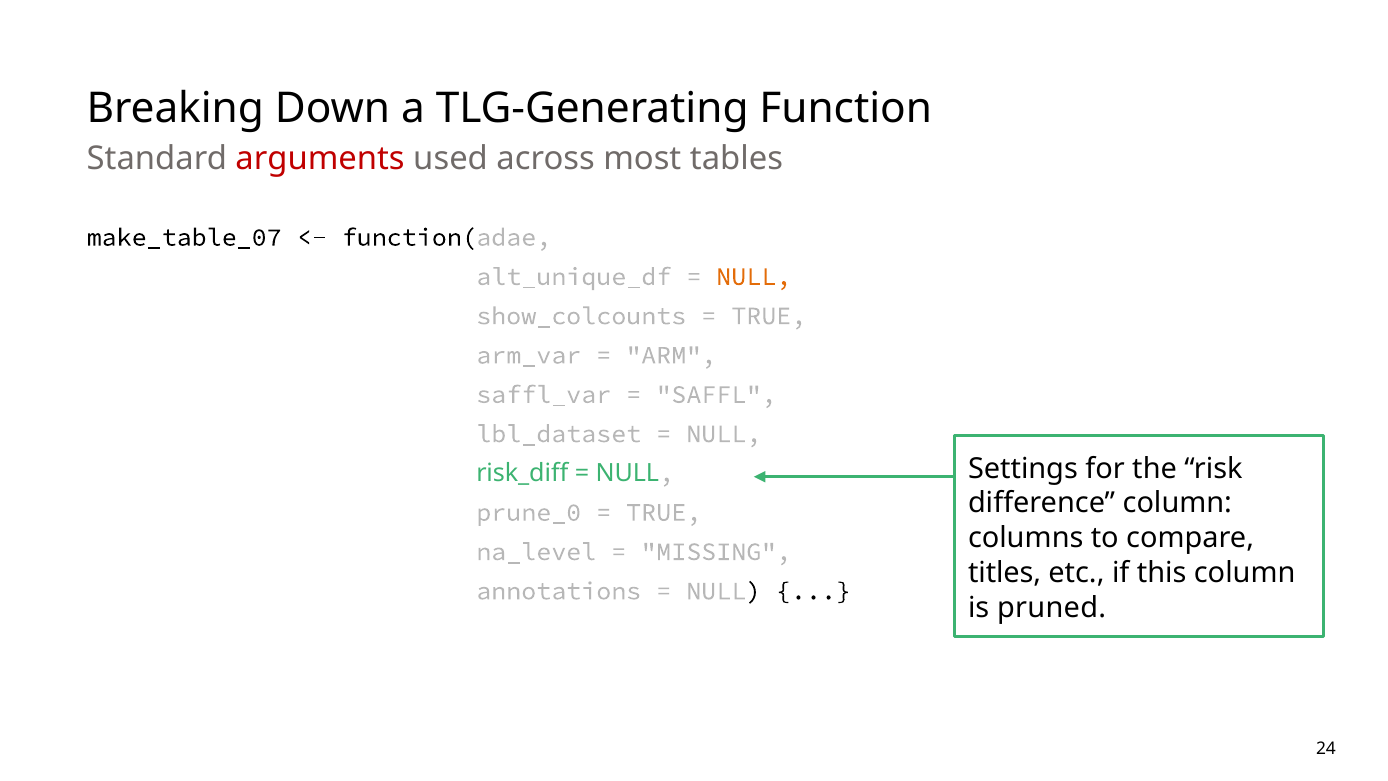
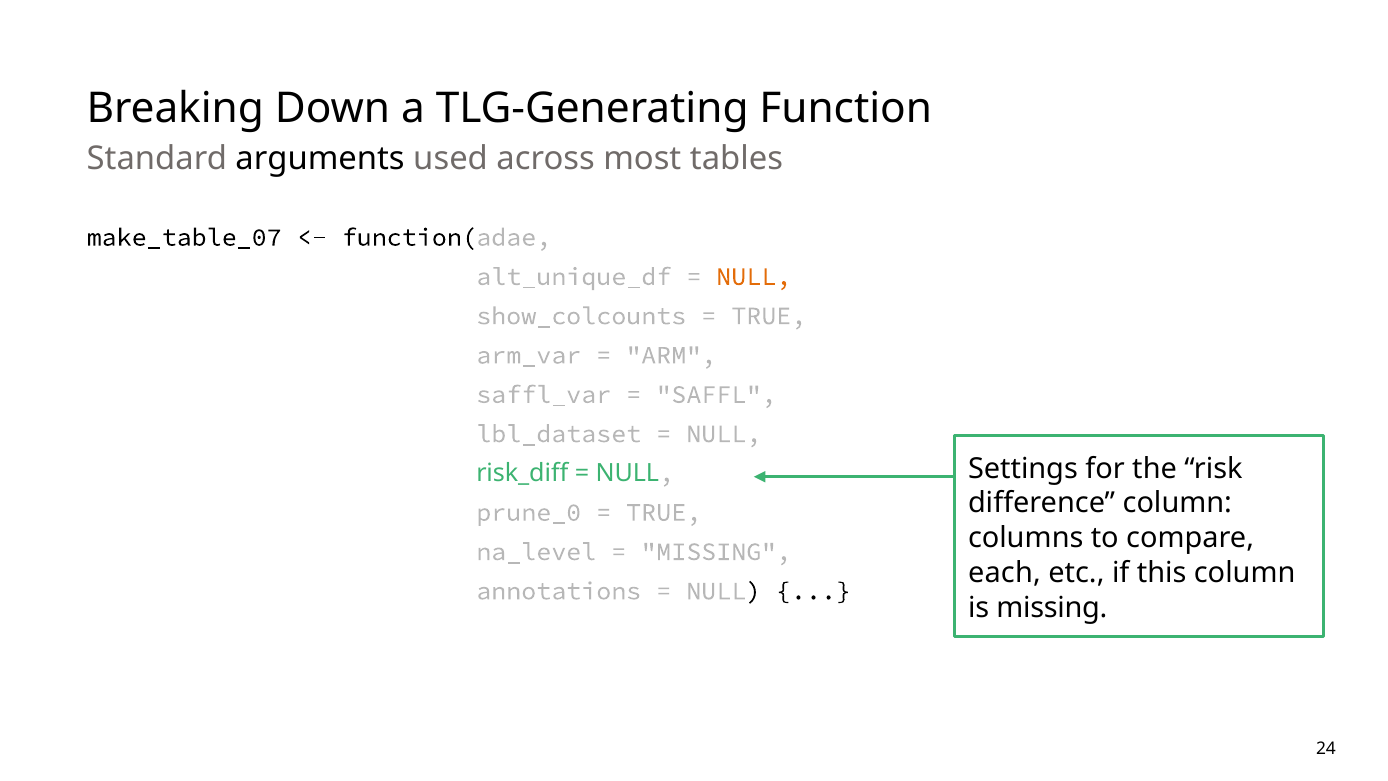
arguments colour: red -> black (320, 159)
titles: titles -> each (1004, 573)
is pruned: pruned -> missing (1052, 607)
